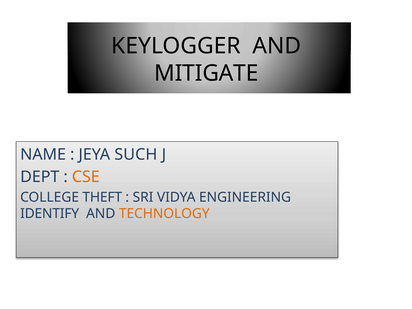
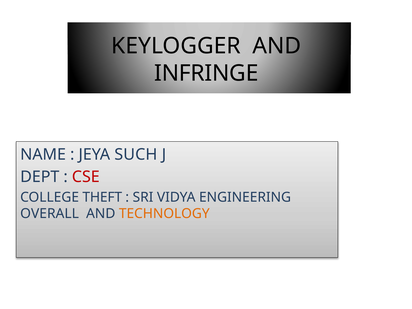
MITIGATE: MITIGATE -> INFRINGE (206, 73)
CSE colour: orange -> red (86, 177)
IDENTIFY: IDENTIFY -> OVERALL (50, 214)
